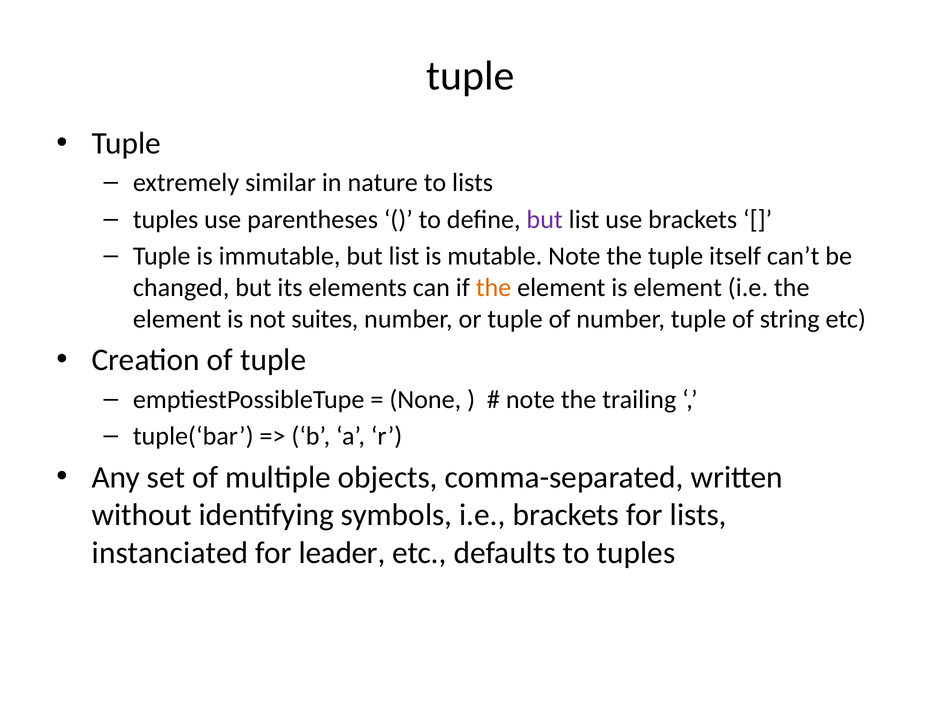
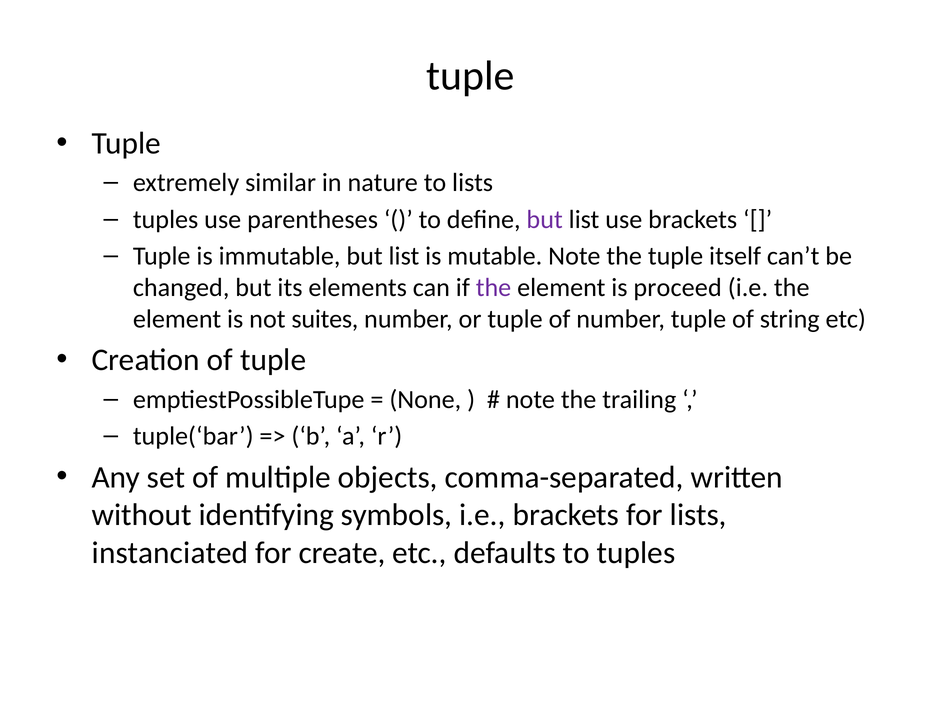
the colour: orange -> purple (494, 287)
is element: element -> proceed (678, 287)
leader: leader -> create (342, 552)
